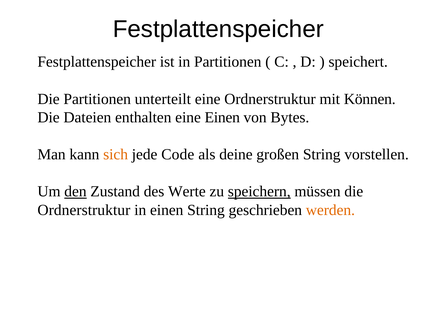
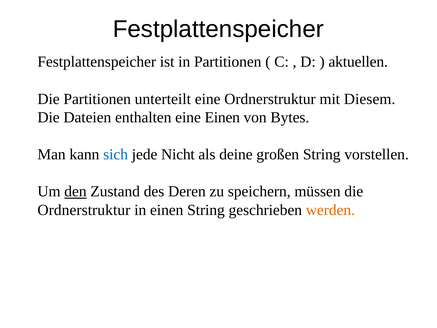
speichert: speichert -> aktuellen (358, 62)
Können: Können -> Diesem (370, 99)
sich colour: orange -> blue (116, 154)
Code: Code -> Nicht (178, 154)
Werte: Werte -> Deren (187, 191)
speichern underline: present -> none (259, 191)
